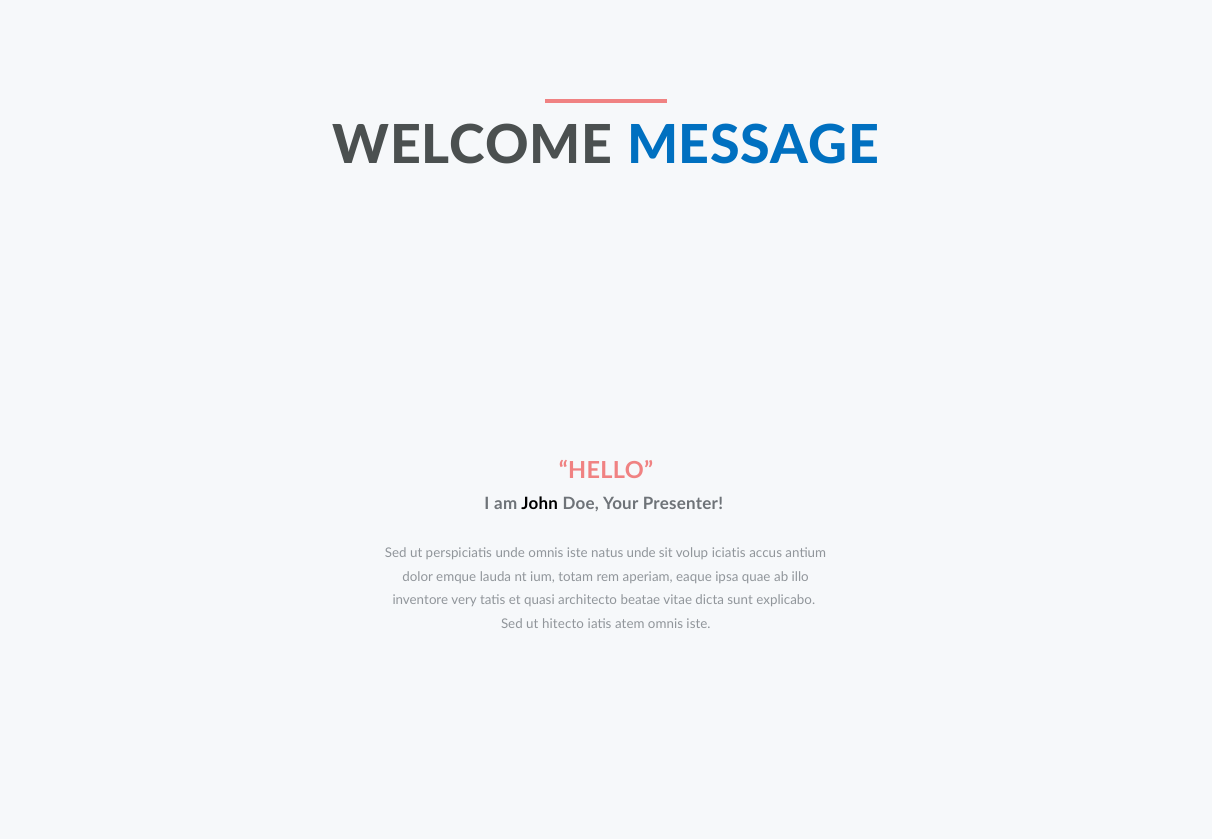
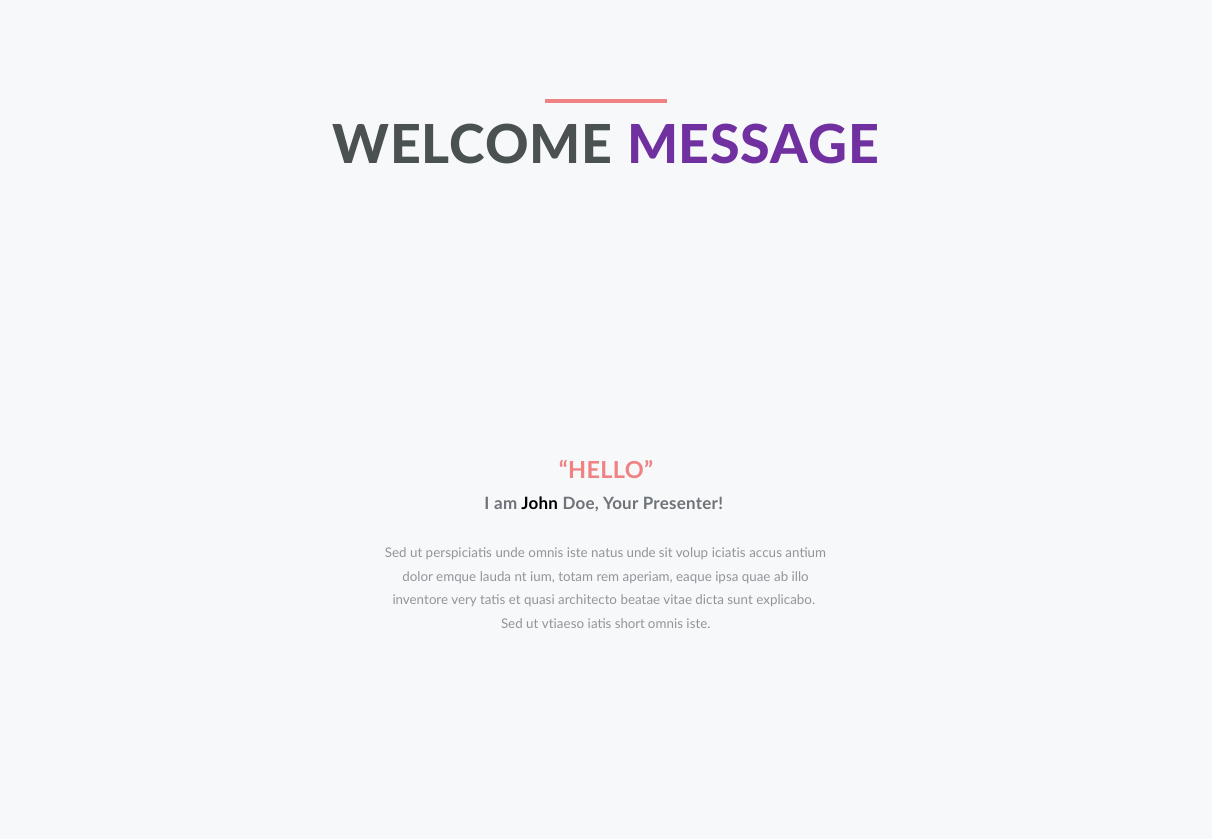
MESSAGE colour: blue -> purple (753, 146)
hitecto: hitecto -> vtiaeso (563, 624)
atem: atem -> short (630, 624)
